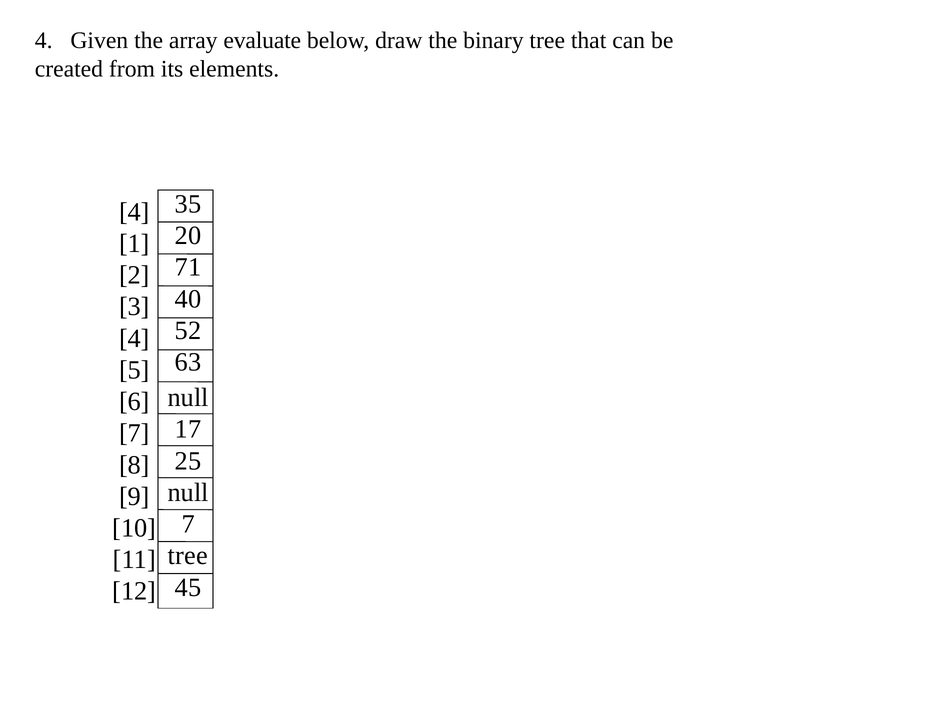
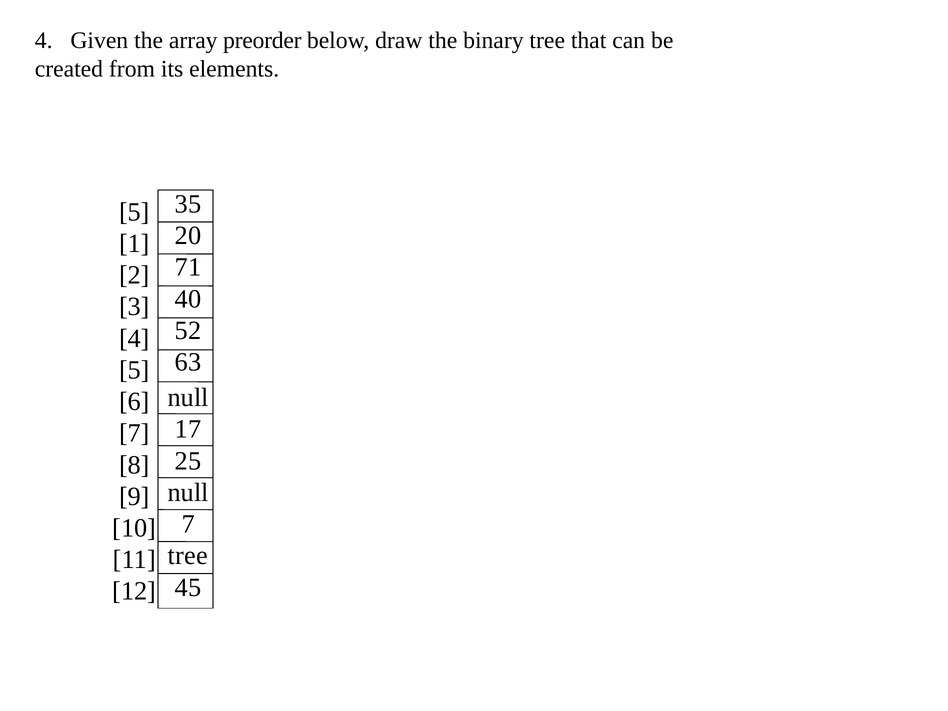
evaluate: evaluate -> preorder (262, 40)
4: 4 -> 5 (134, 212)
